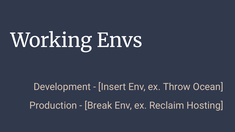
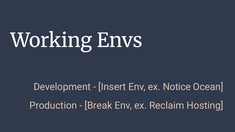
Throw: Throw -> Notice (177, 87)
